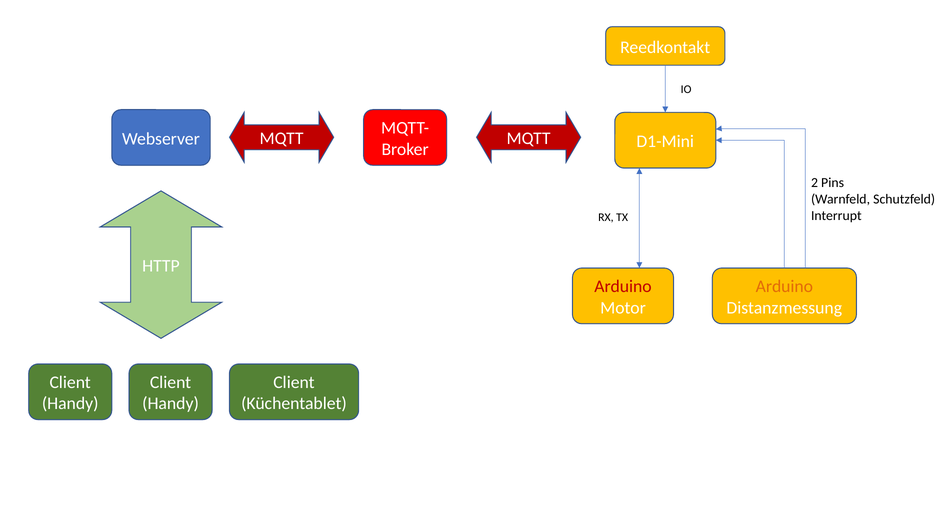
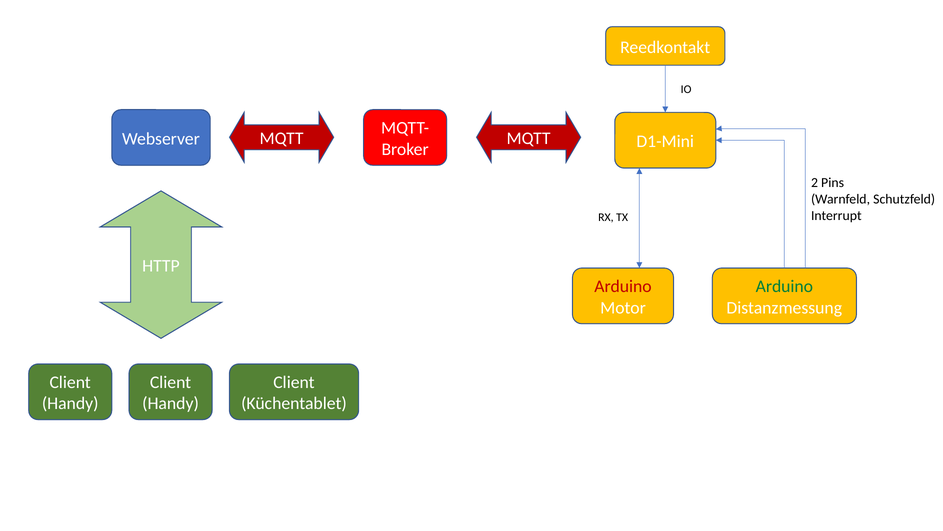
Arduino colour: orange -> green (784, 286)
